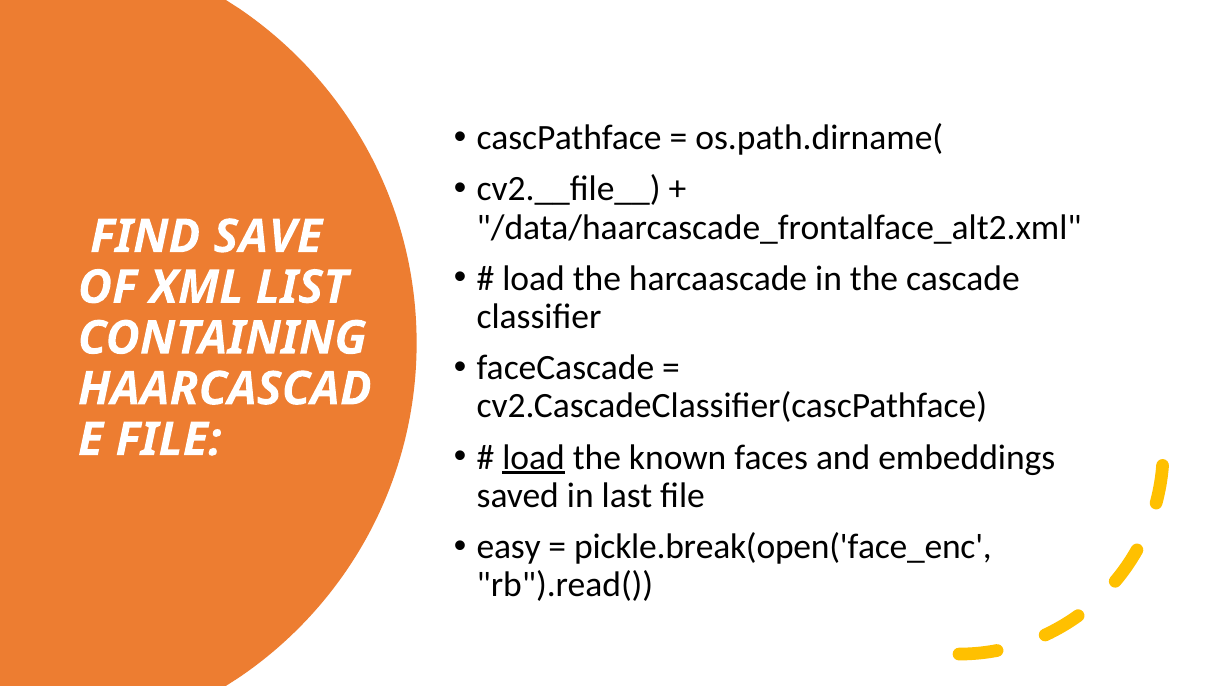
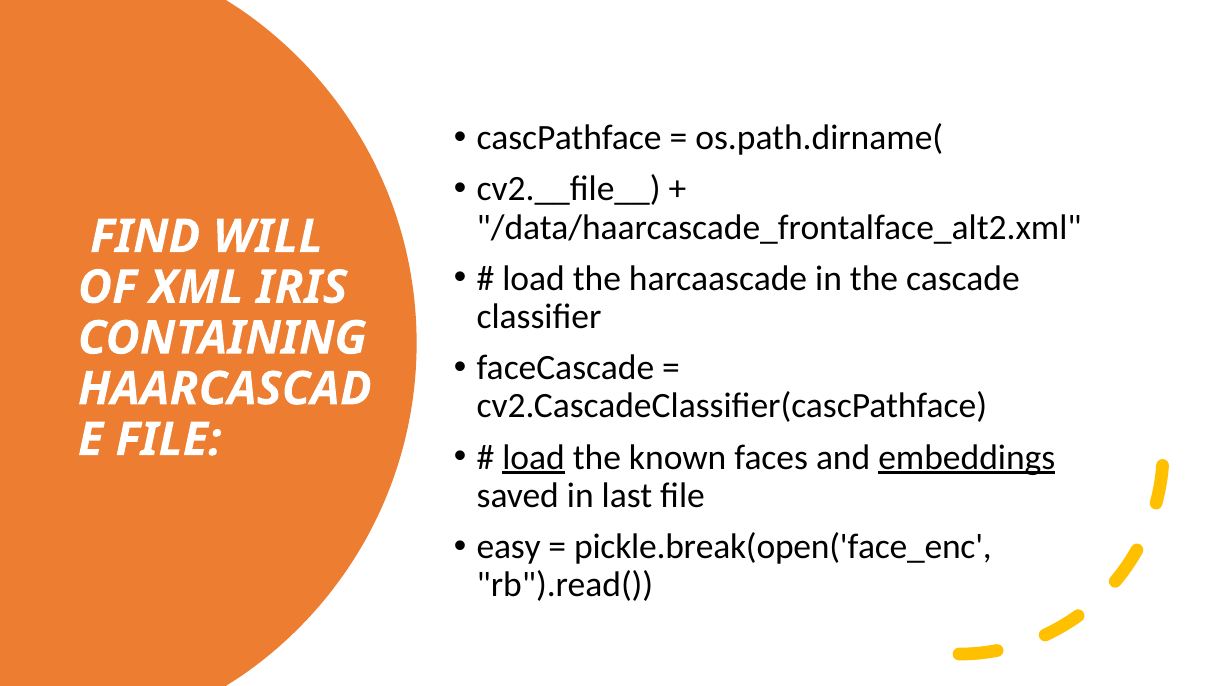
SAVE: SAVE -> WILL (268, 237)
LIST: LIST -> IRIS (302, 287)
embeddings underline: none -> present (967, 457)
